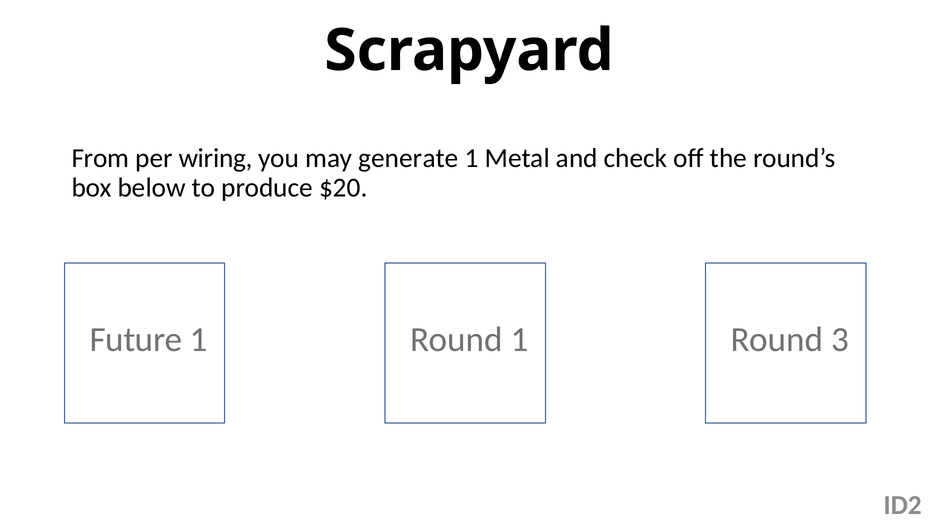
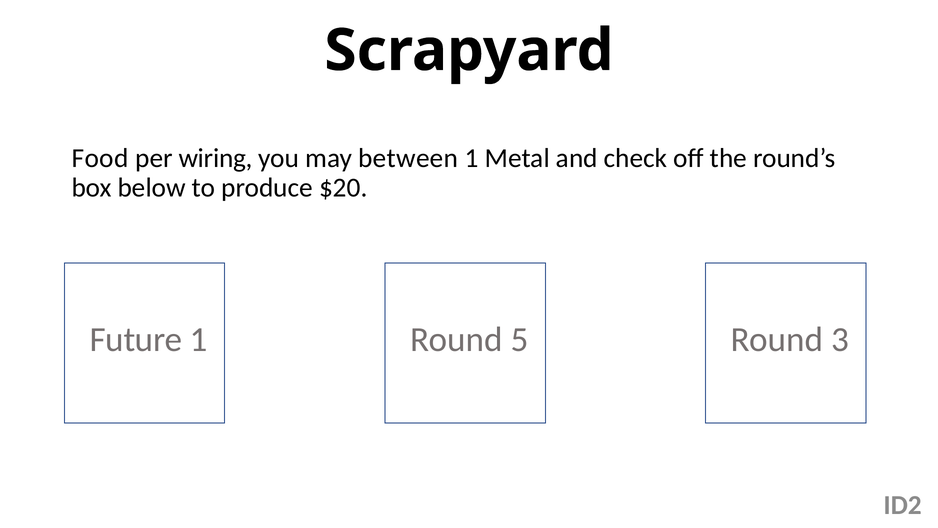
From: From -> Food (100, 158)
generate: generate -> between (408, 158)
Round 1: 1 -> 5 (519, 339)
